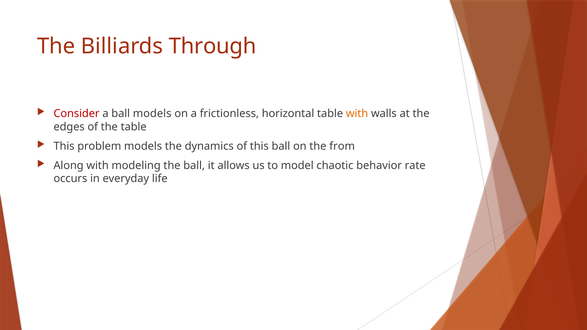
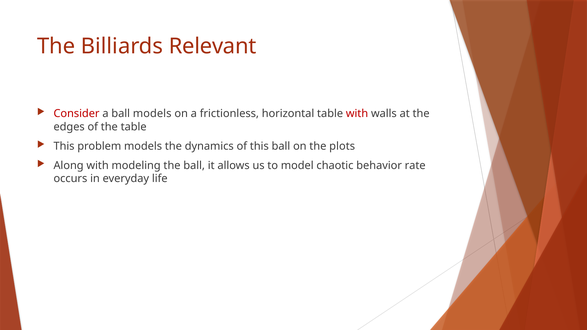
Through: Through -> Relevant (213, 46)
with colour: orange -> red (357, 114)
from: from -> plots (342, 146)
